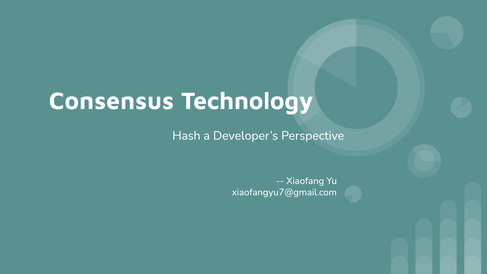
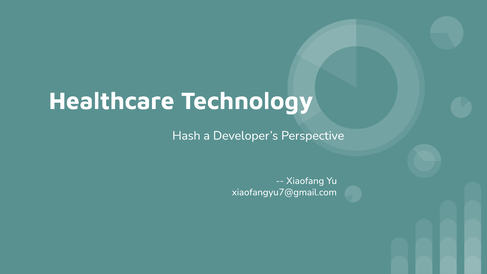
Consensus: Consensus -> Healthcare (112, 101)
